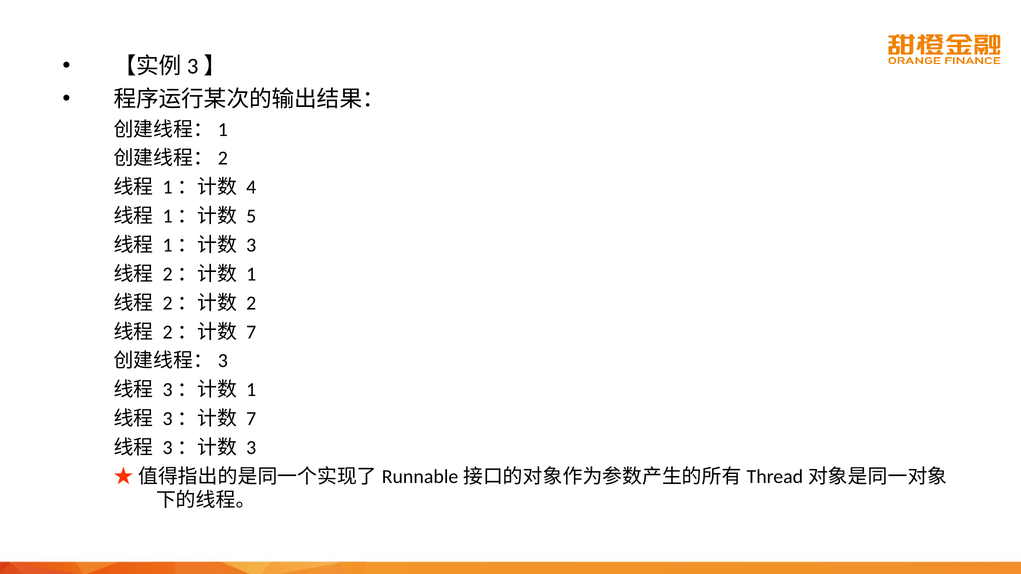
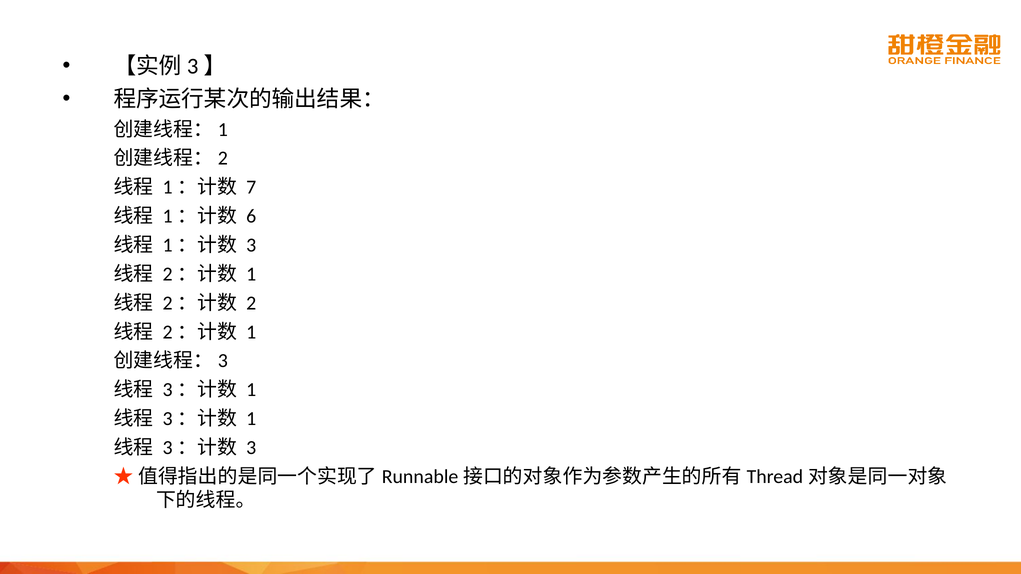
4: 4 -> 7 (251, 187)
5: 5 -> 6 (251, 216)
7: 7 -> 1 (251, 332)
7: 7 -> 1 (251, 419)
